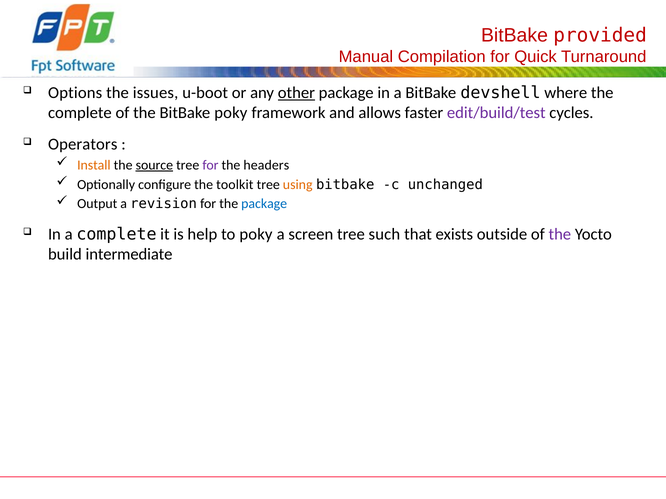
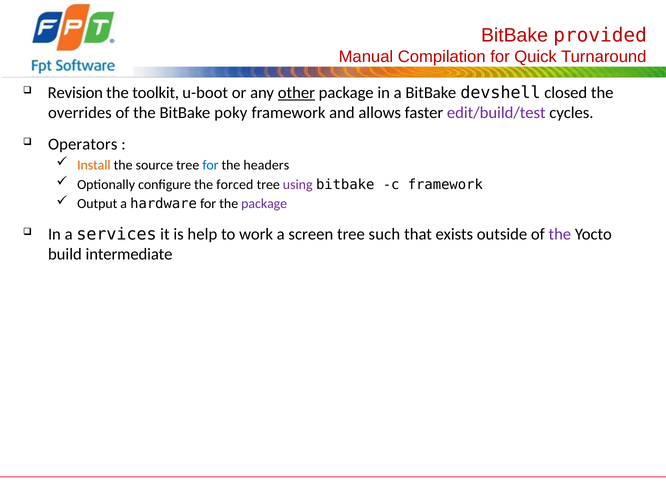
Options: Options -> Revision (75, 93)
issues: issues -> toolkit (156, 93)
where: where -> closed (566, 93)
complete: complete -> overrides (80, 113)
source underline: present -> none (154, 165)
for colour: purple -> blue (210, 165)
toolkit: toolkit -> forced (235, 185)
using colour: orange -> purple (298, 185)
c unchanged: unchanged -> framework (445, 185)
revision: revision -> hardware (164, 204)
package colour: blue -> purple (264, 204)
a complete: complete -> services (116, 234)
to poky: poky -> work (256, 234)
